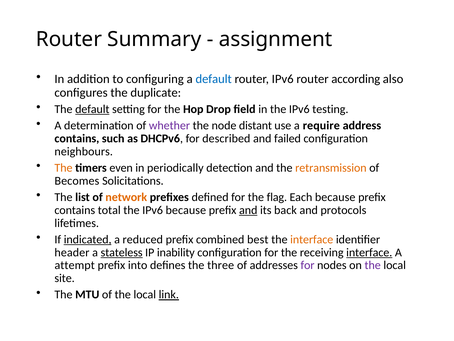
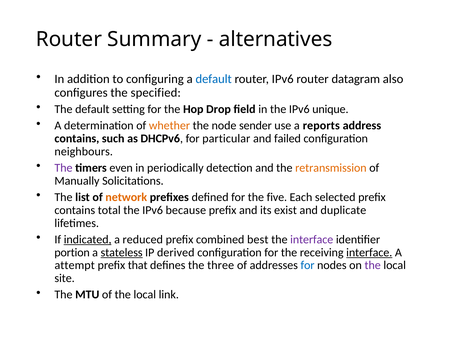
assignment: assignment -> alternatives (276, 39)
according: according -> datagram (356, 79)
duplicate: duplicate -> specified (156, 92)
default underline: present -> none (92, 109)
testing: testing -> unique (330, 109)
whether colour: purple -> orange (169, 125)
distant: distant -> sender (255, 125)
require: require -> reports (321, 125)
described: described -> particular (226, 138)
The colour: orange -> purple (64, 168)
Becomes: Becomes -> Manually (77, 181)
flag: flag -> five (277, 197)
Each because: because -> selected (335, 197)
and underline: present -> none (248, 210)
back: back -> exist (286, 210)
protocols: protocols -> duplicate (343, 210)
interface colour: orange -> purple (312, 239)
header: header -> portion (72, 252)
inability: inability -> derived (176, 252)
into: into -> that (138, 265)
for colour: purple -> blue (308, 265)
link underline: present -> none (169, 294)
